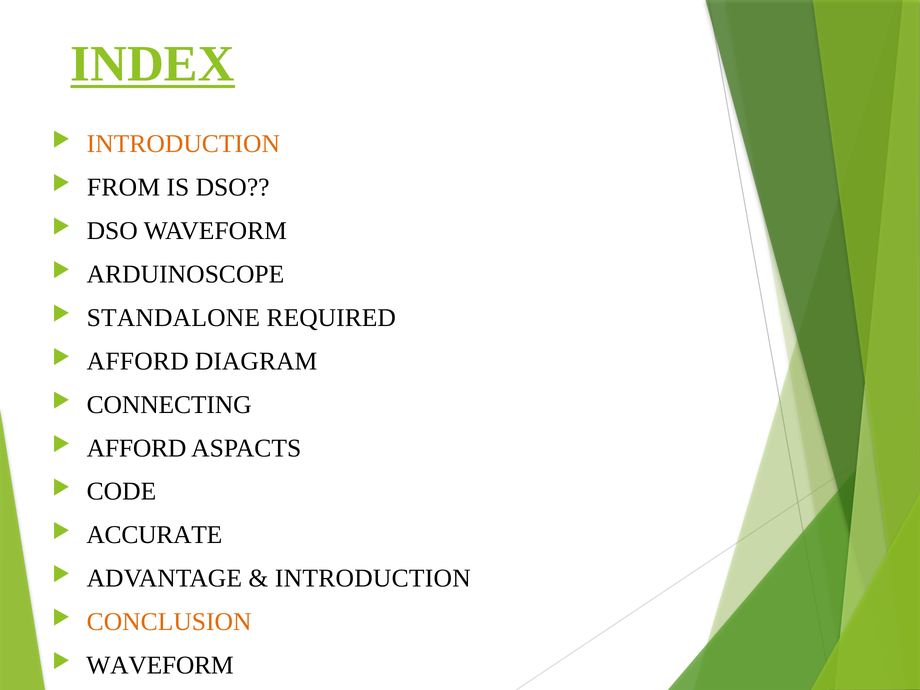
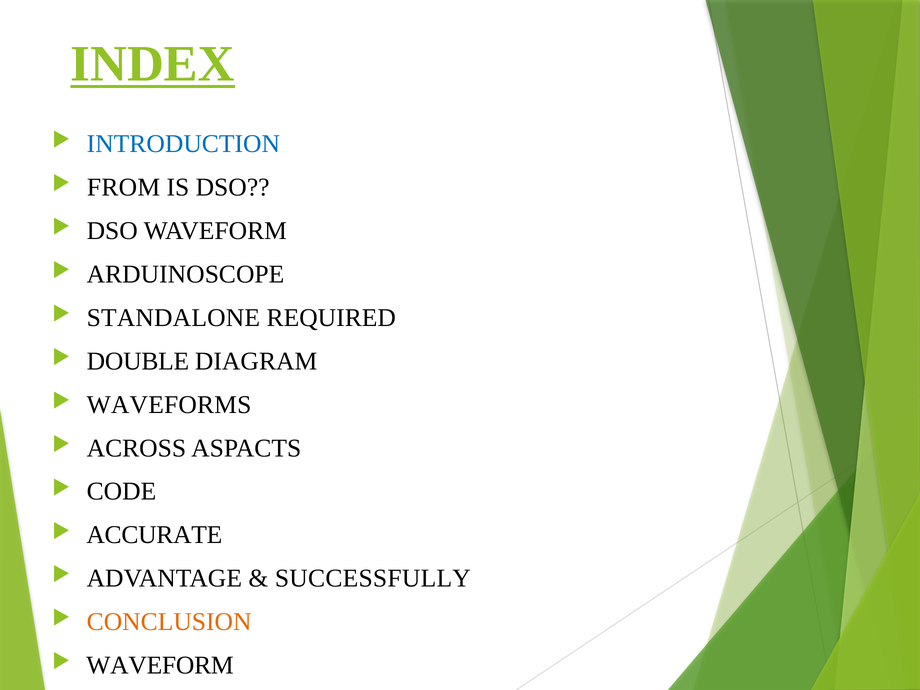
INTRODUCTION colour: orange -> blue (183, 144)
AFFORD: AFFORD -> DOUBLE (138, 361)
CONNECTING: CONNECTING -> WAVEFORMS (169, 405)
AFFORD: AFFORD -> ACROSS (136, 448)
INTRODUCTION: INTRODUCTION -> SUCCESSFULLY (373, 578)
